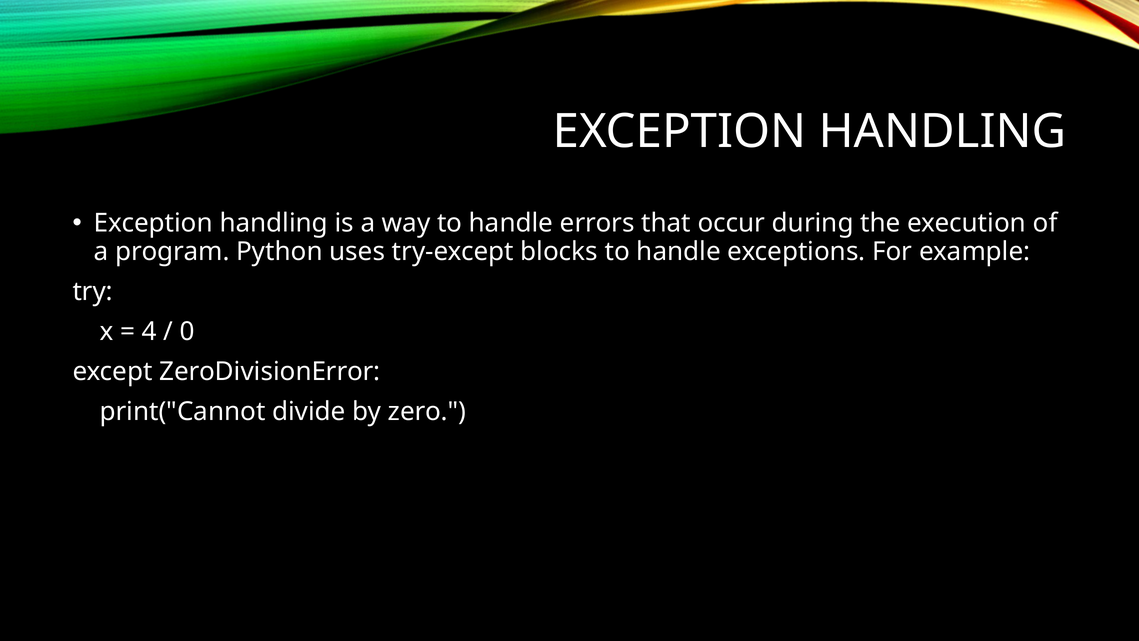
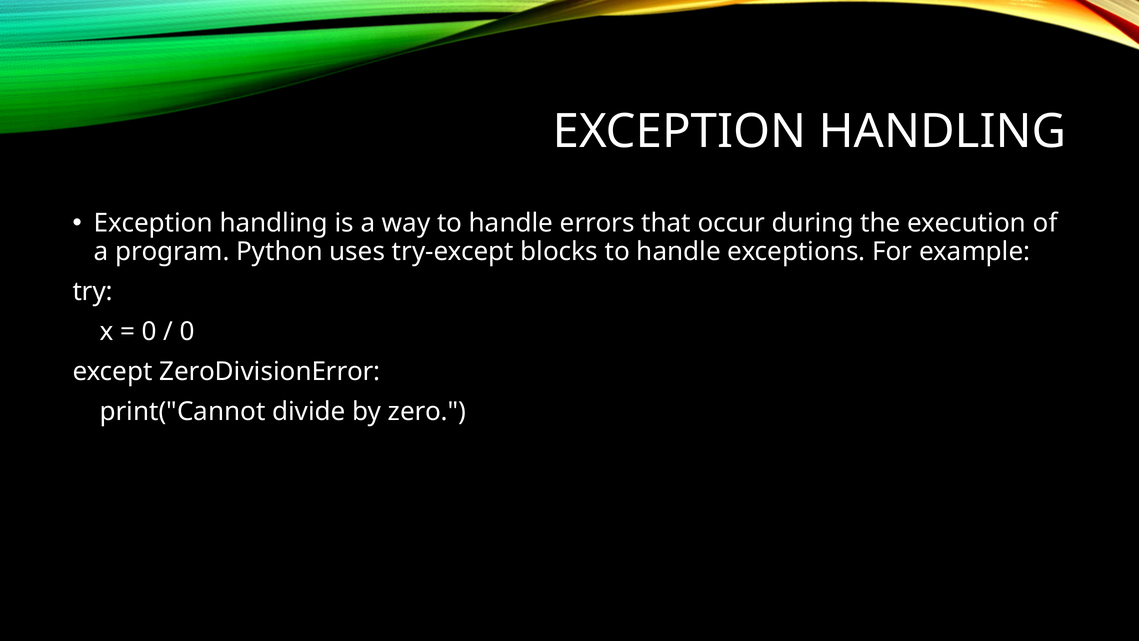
4: 4 -> 0 (149, 332)
